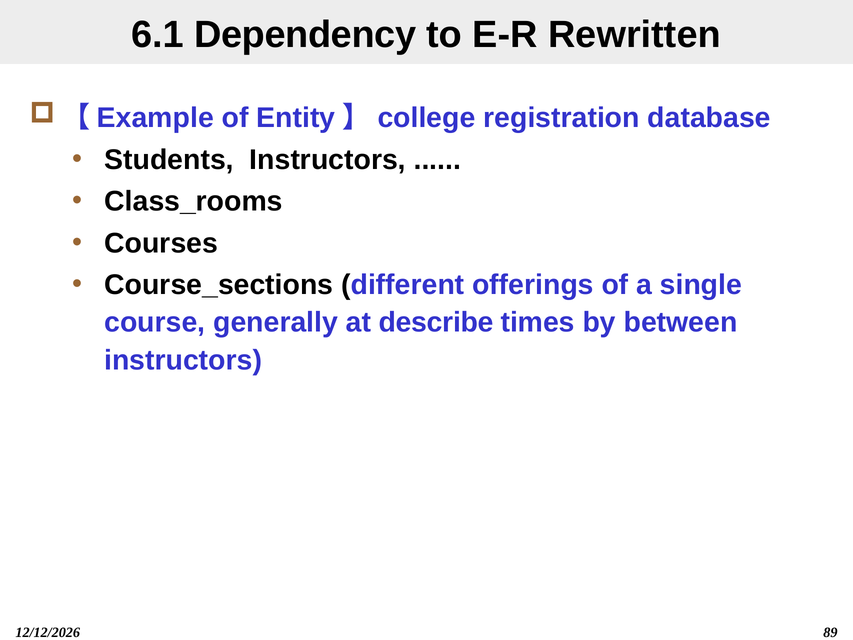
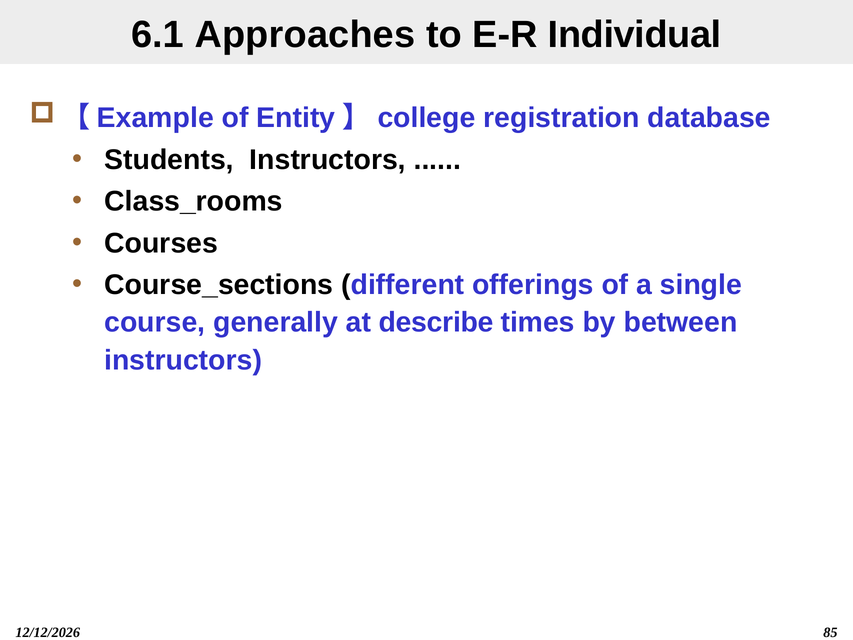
Dependency: Dependency -> Approaches (305, 35)
Rewritten: Rewritten -> Individual (635, 35)
89: 89 -> 85 (830, 632)
